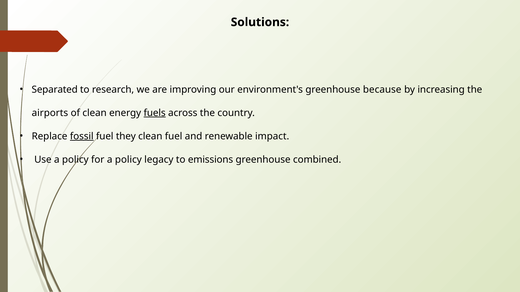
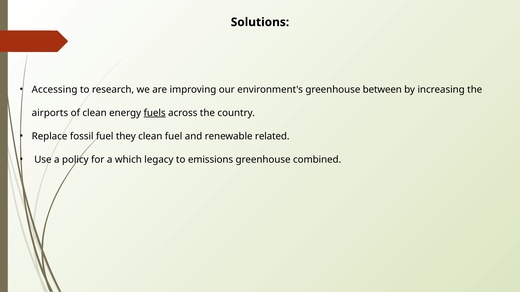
Separated: Separated -> Accessing (55, 90)
because: because -> between (382, 90)
fossil underline: present -> none (82, 136)
impact: impact -> related (272, 136)
for a policy: policy -> which (128, 160)
